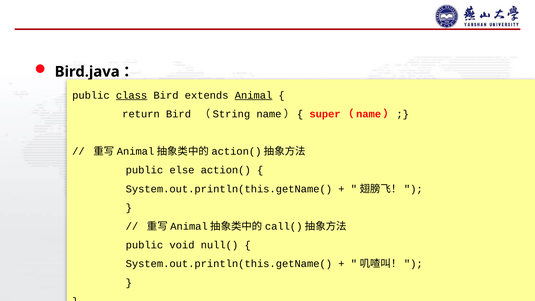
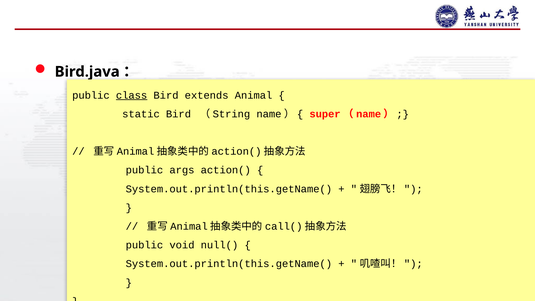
Animal underline: present -> none (254, 95)
return: return -> static (141, 114)
else: else -> args (182, 170)
